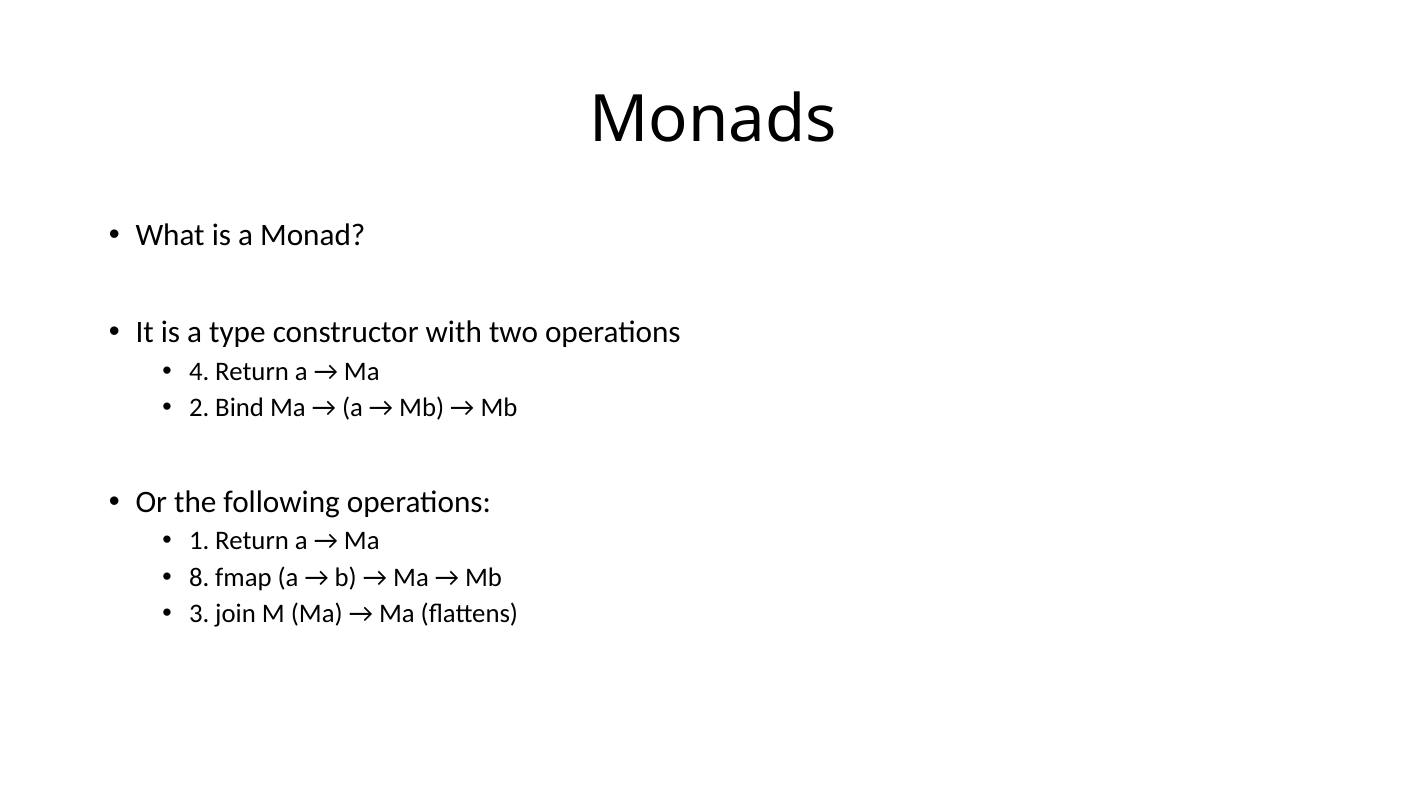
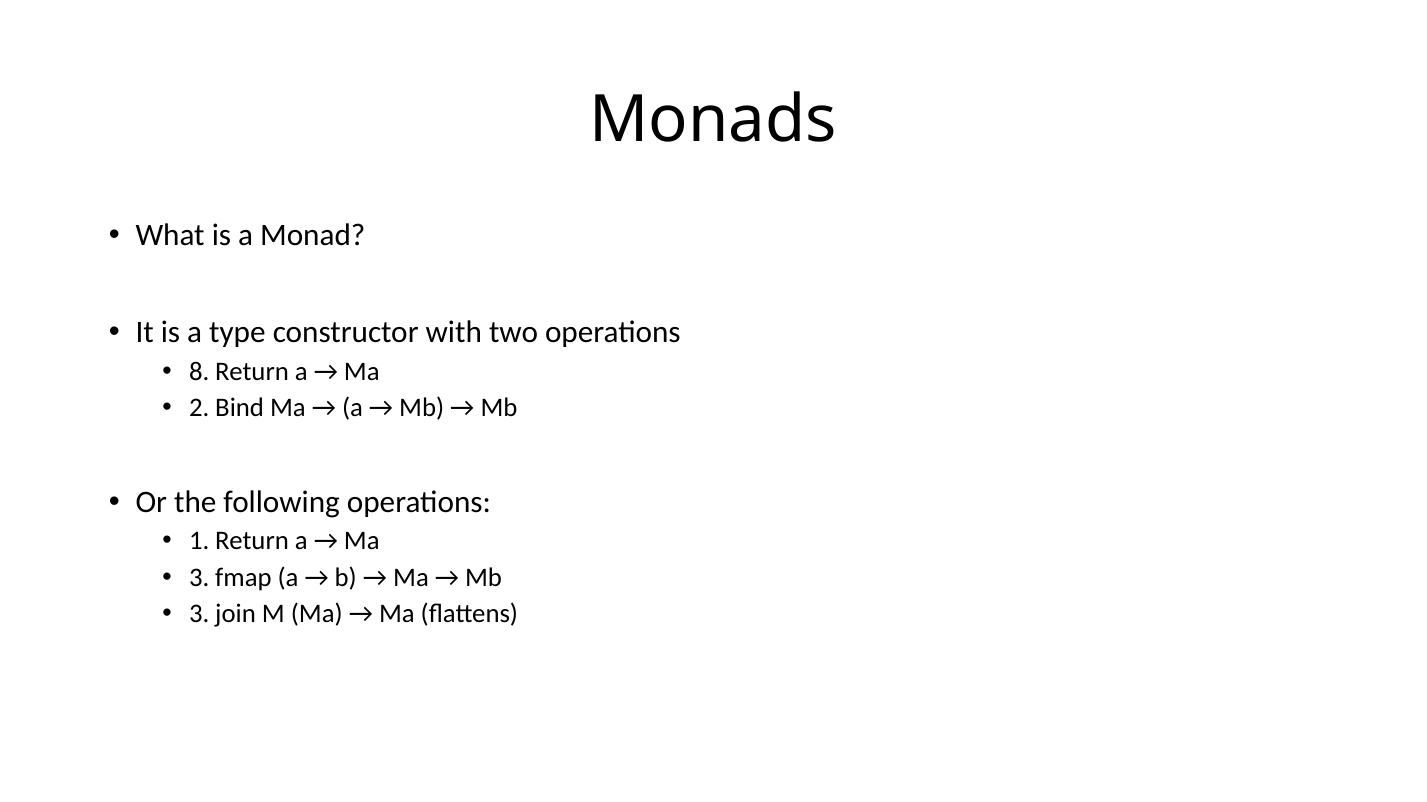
4: 4 -> 8 (199, 372)
8: 8 -> 3 (199, 578)
